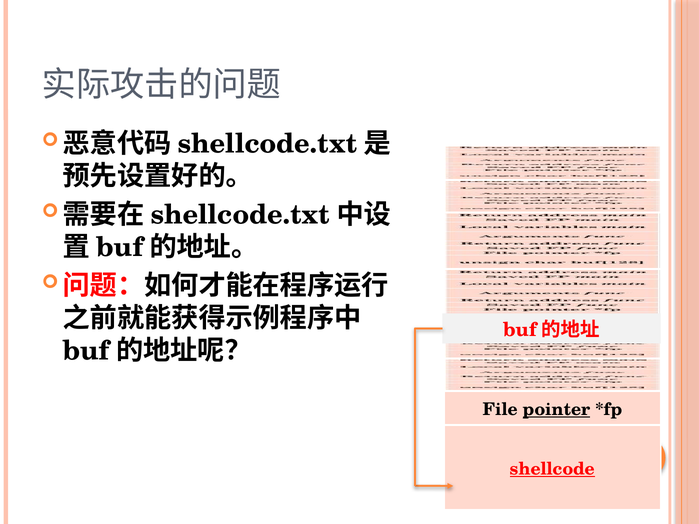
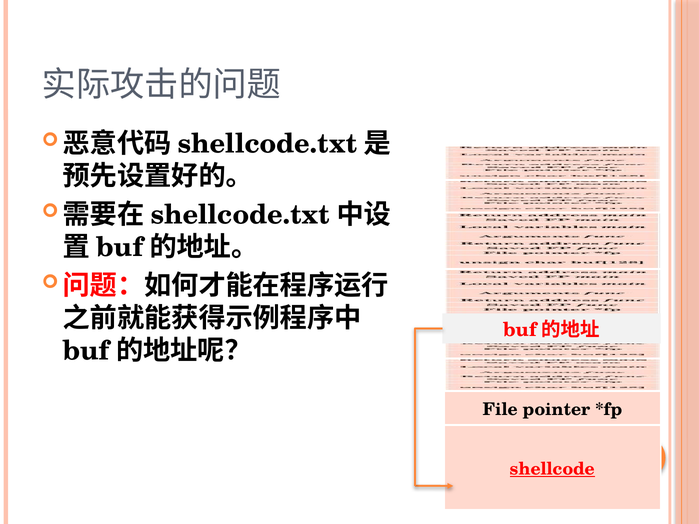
pointer underline: present -> none (557, 410)
